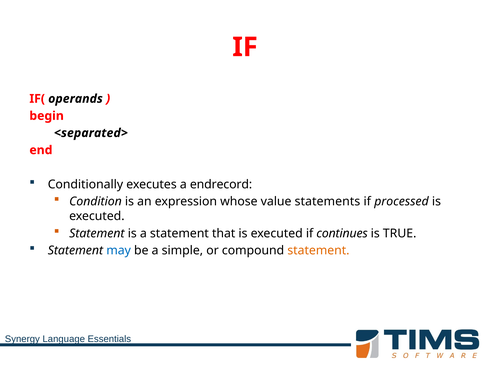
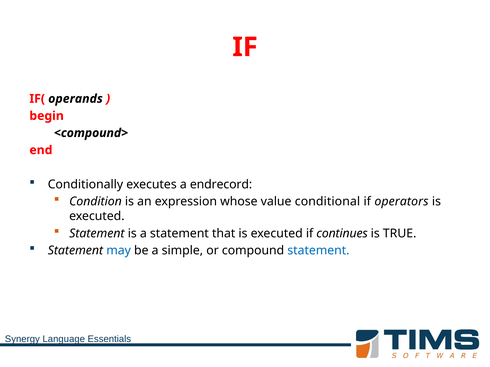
<separated>: <separated> -> <compound> (91, 133)
statements: statements -> conditional (327, 202)
processed: processed -> operators (401, 202)
statement colour: orange -> blue (318, 251)
